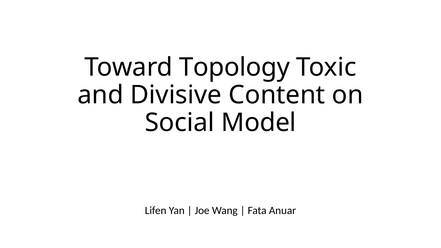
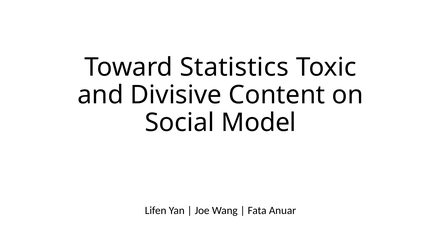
Topology: Topology -> Statistics (234, 67)
